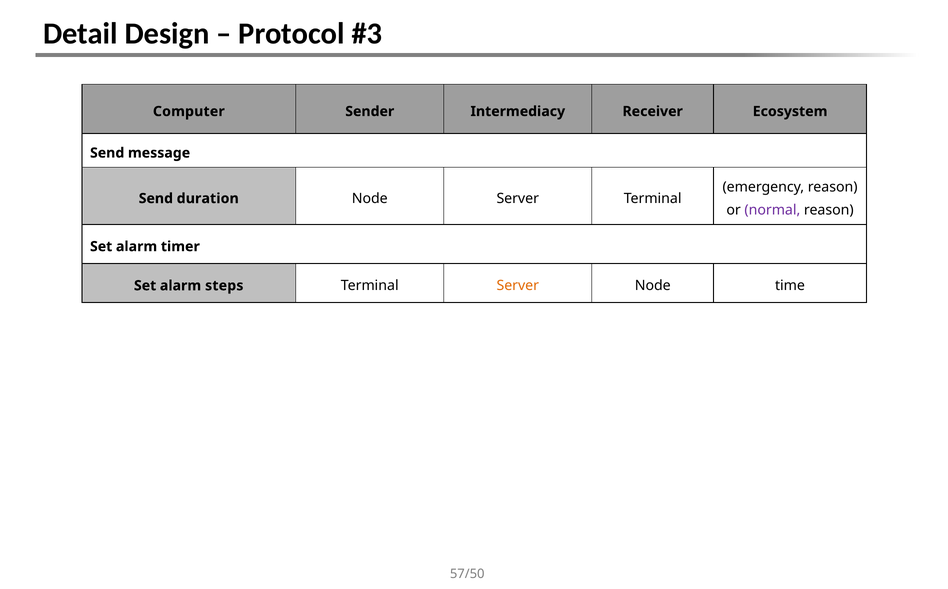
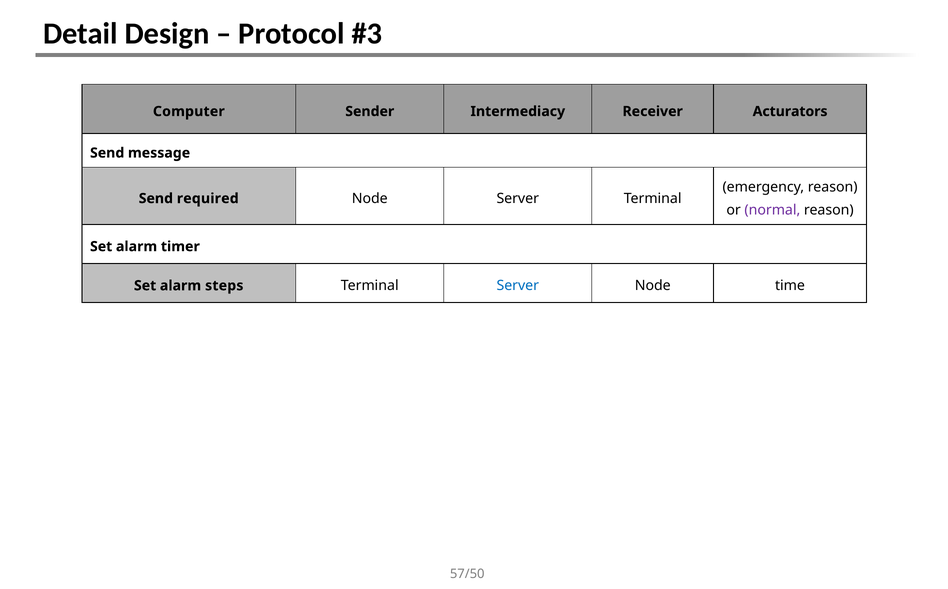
Ecosystem: Ecosystem -> Acturators (790, 111)
duration: duration -> required (208, 198)
Server colour: orange -> blue (518, 285)
